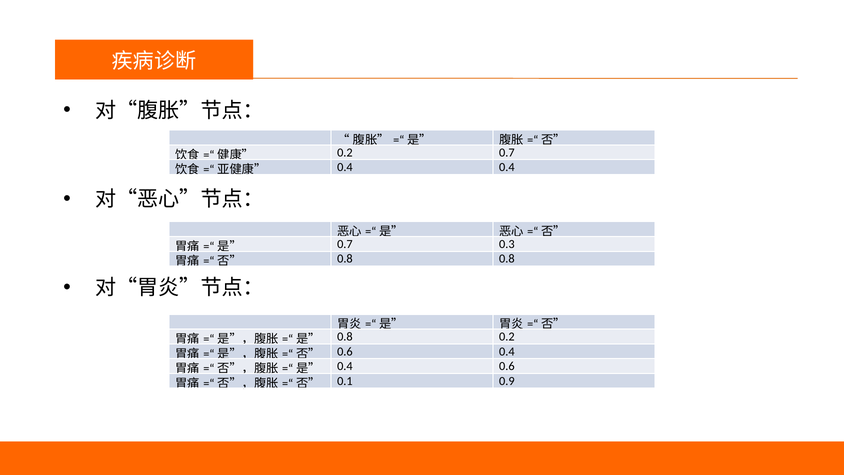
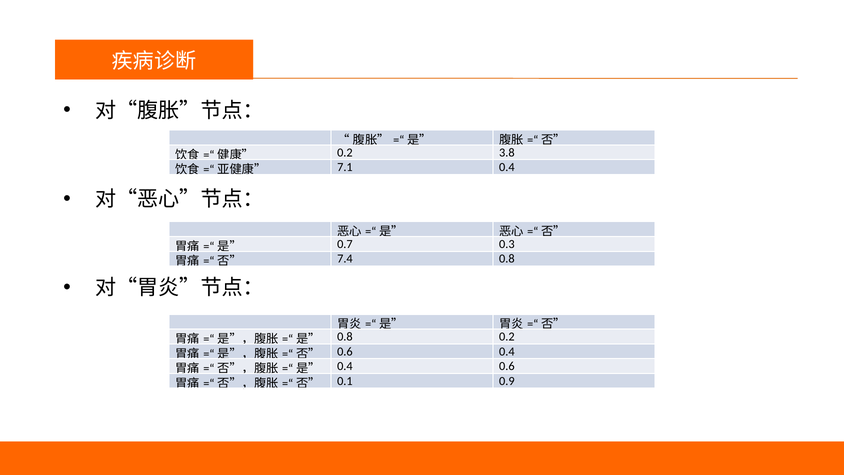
0.2 0.7: 0.7 -> 3.8 (507, 152)
0.4: 0.4 -> 7.1 (345, 167)
0.8: 0.8 -> 7.4 (345, 259)
